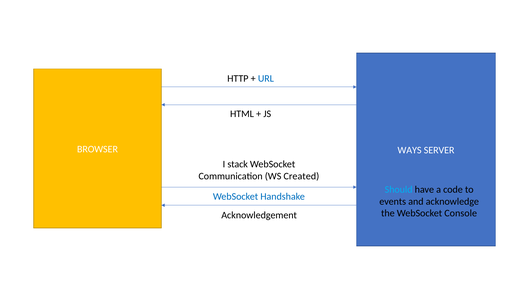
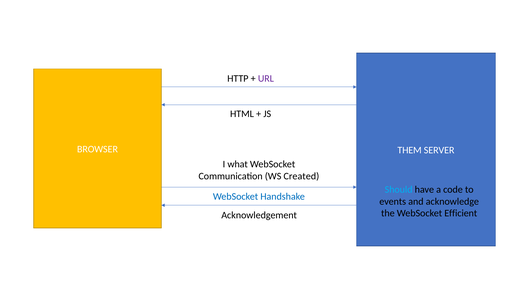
URL colour: blue -> purple (266, 79)
WAYS: WAYS -> THEM (410, 150)
stack: stack -> what (238, 164)
Console: Console -> Efficient (461, 214)
